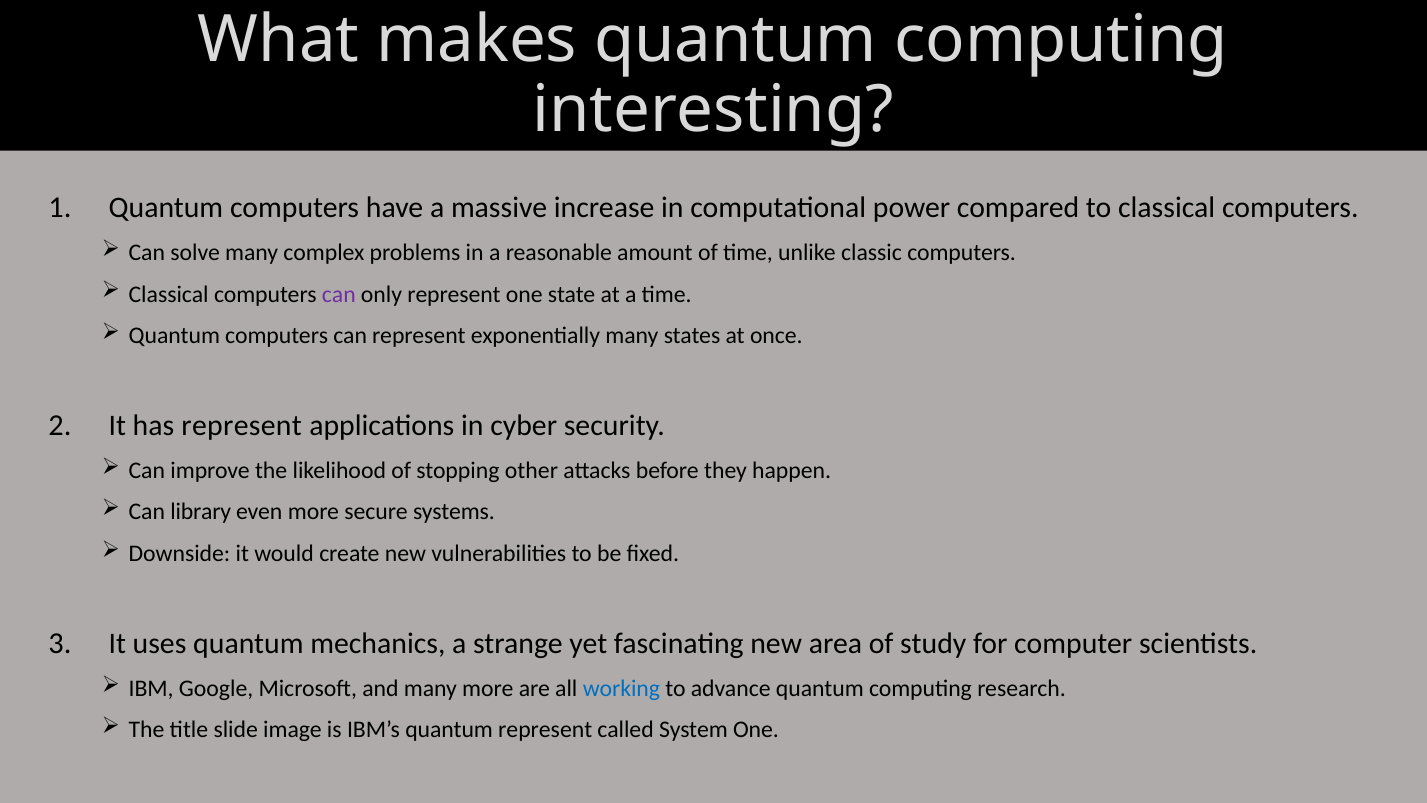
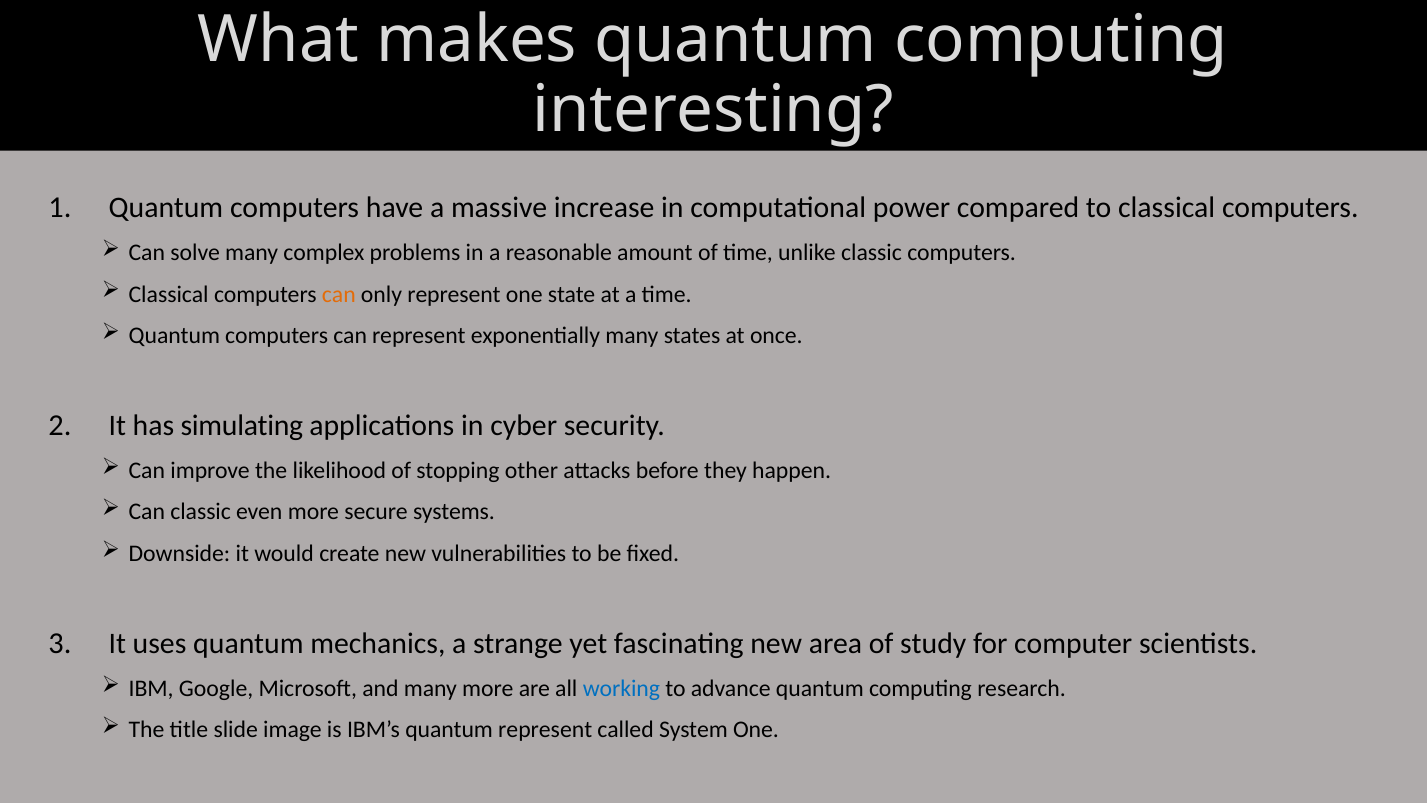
can colour: purple -> orange (339, 294)
has represent: represent -> simulating (242, 425)
Can library: library -> classic (201, 512)
